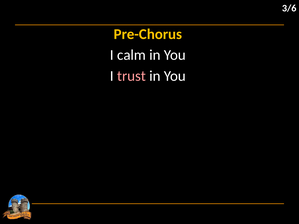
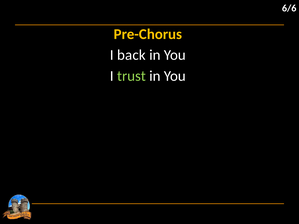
3/6: 3/6 -> 6/6 (289, 8)
calm: calm -> back (131, 55)
trust colour: pink -> light green (131, 76)
